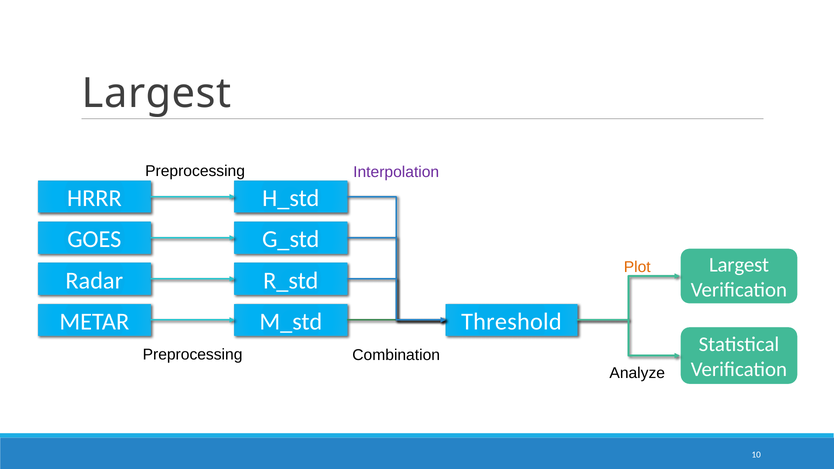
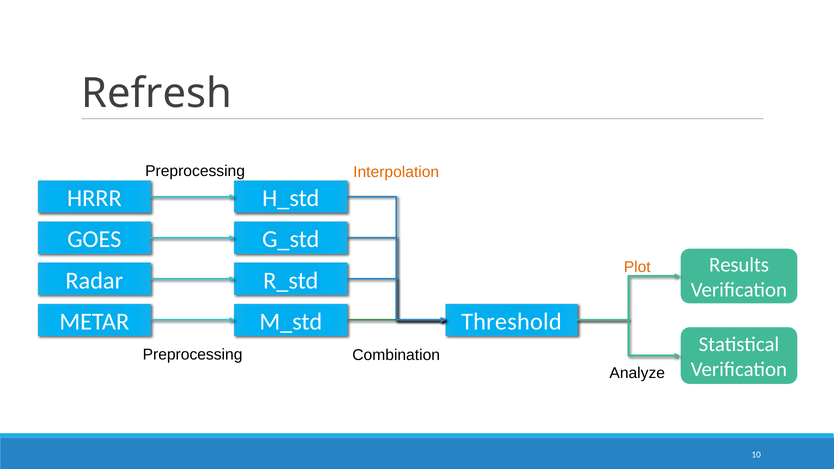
Largest: Largest -> Refresh (157, 93)
Interpolation colour: purple -> orange (396, 172)
Largest: Largest -> Results (739, 265)
